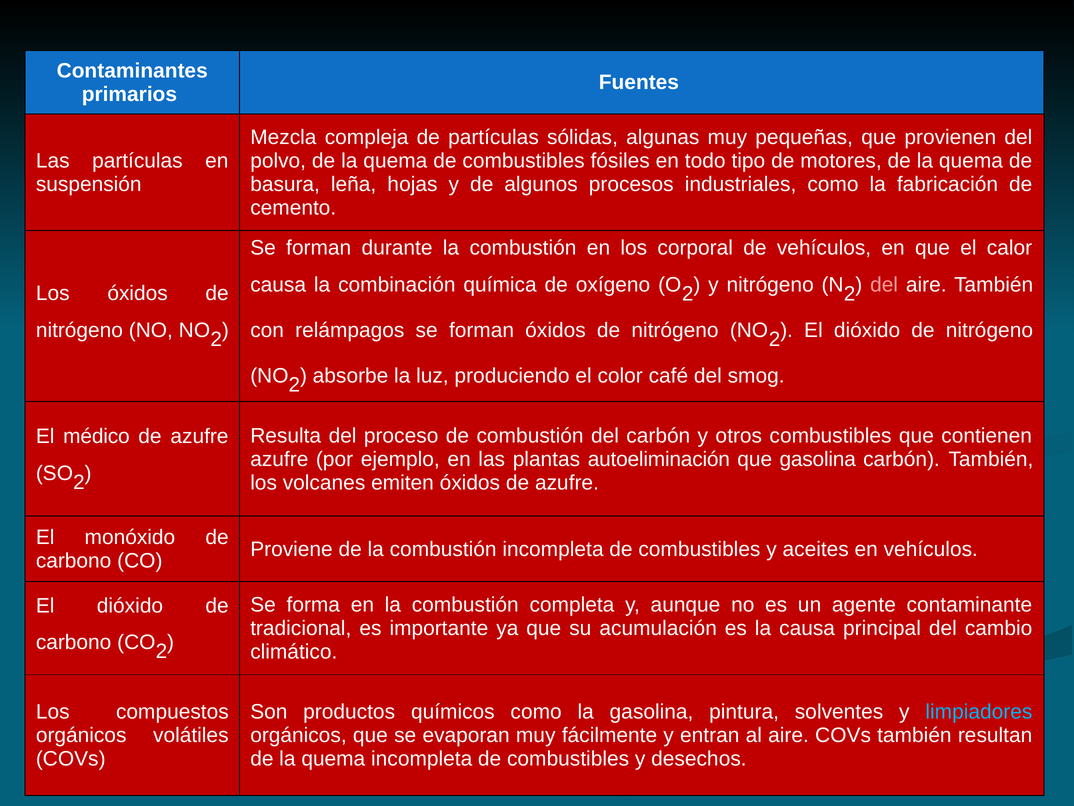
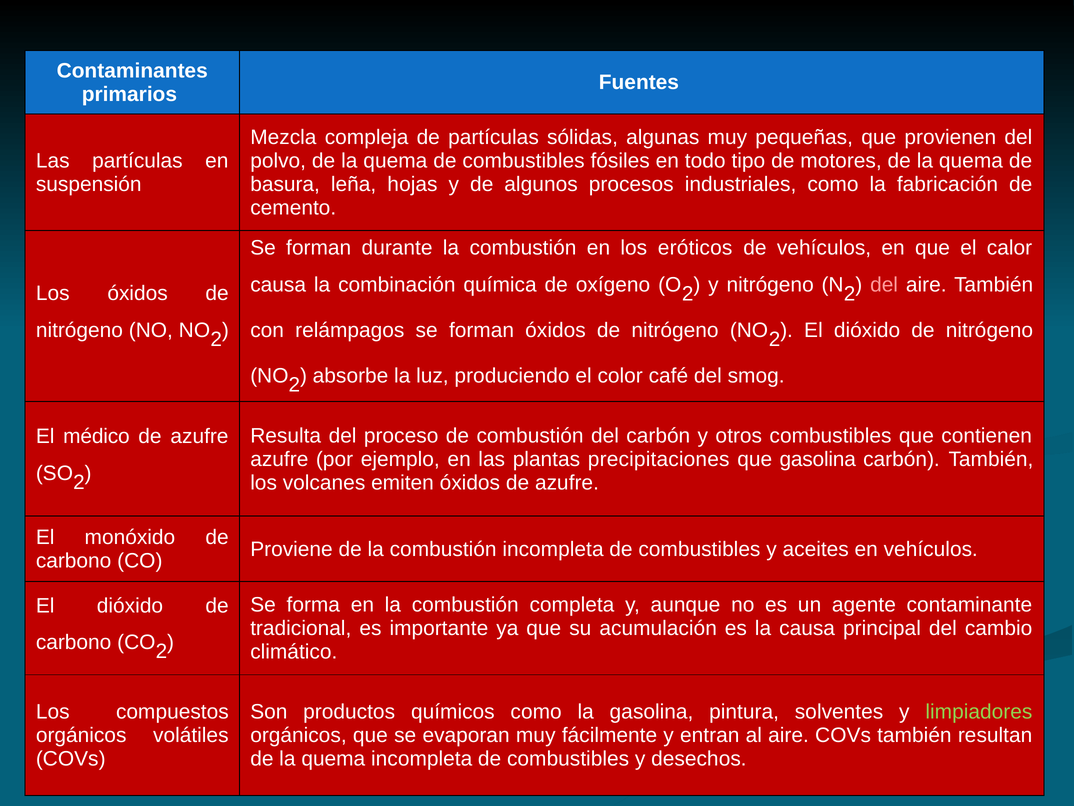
corporal: corporal -> eróticos (695, 248)
autoeliminación: autoeliminación -> precipitaciones (659, 459)
limpiadores colour: light blue -> light green (979, 712)
